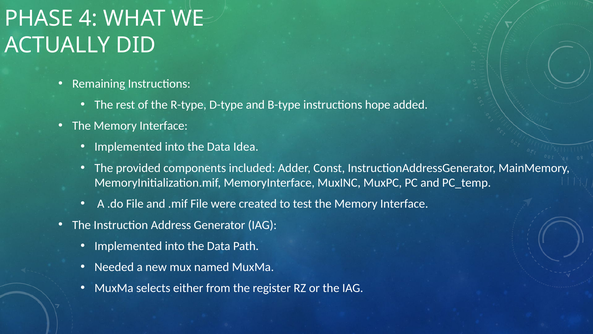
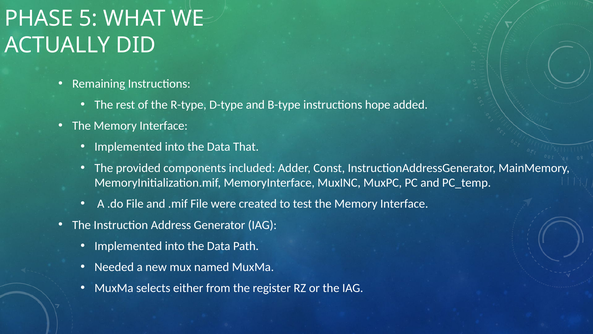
4: 4 -> 5 (88, 19)
Idea: Idea -> That (246, 147)
